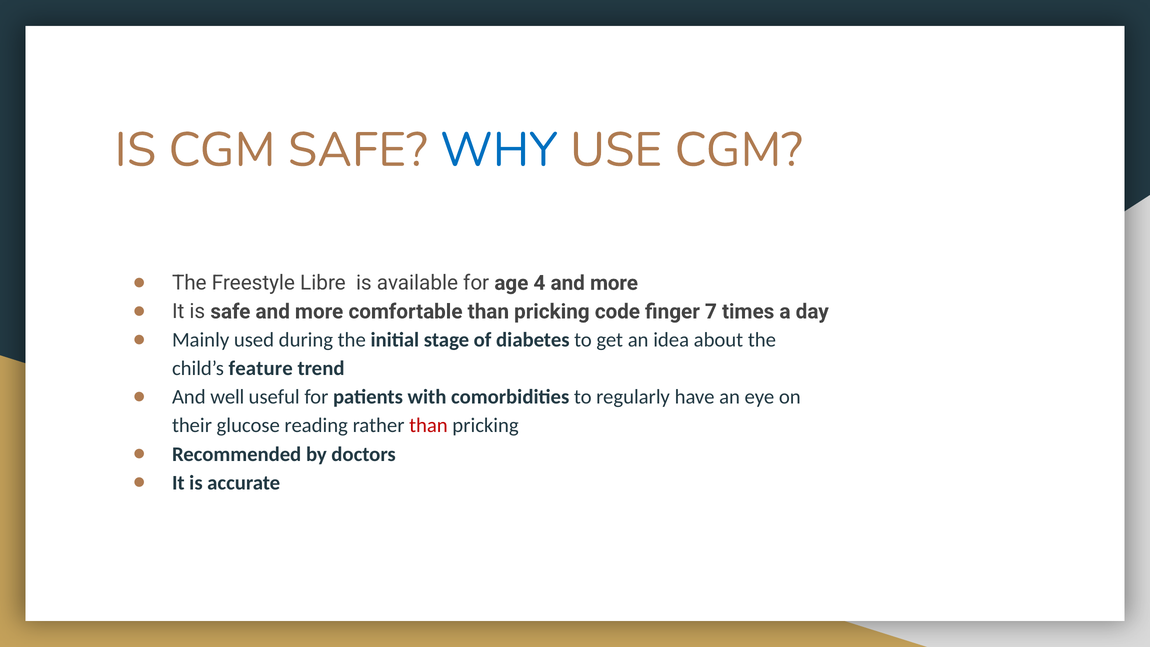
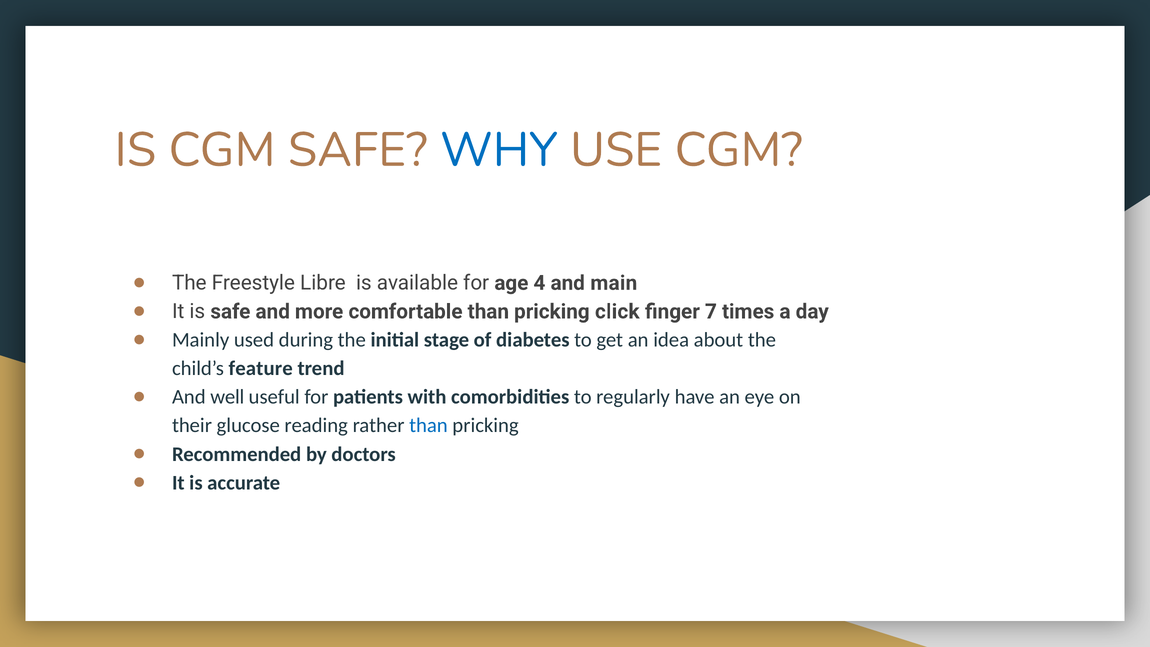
4 and more: more -> main (614, 283)
code: code -> click (617, 311)
than colour: red -> blue (428, 426)
